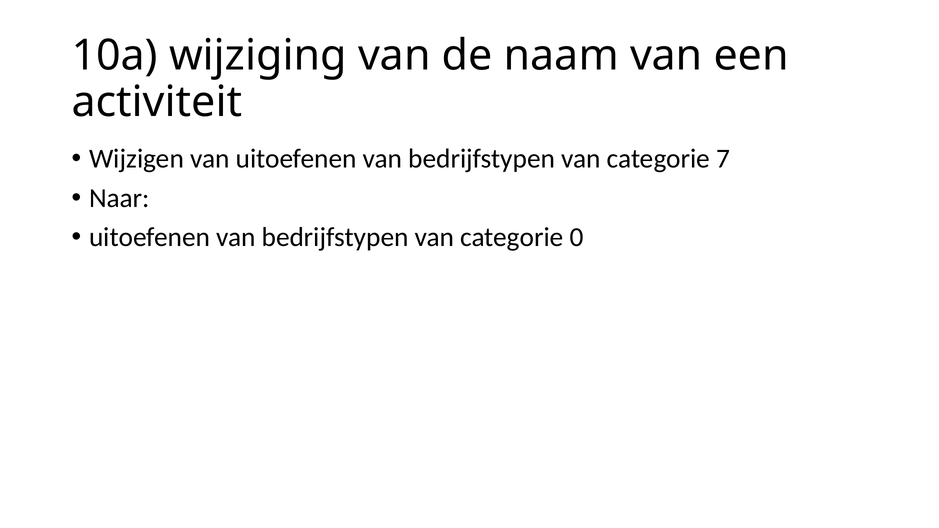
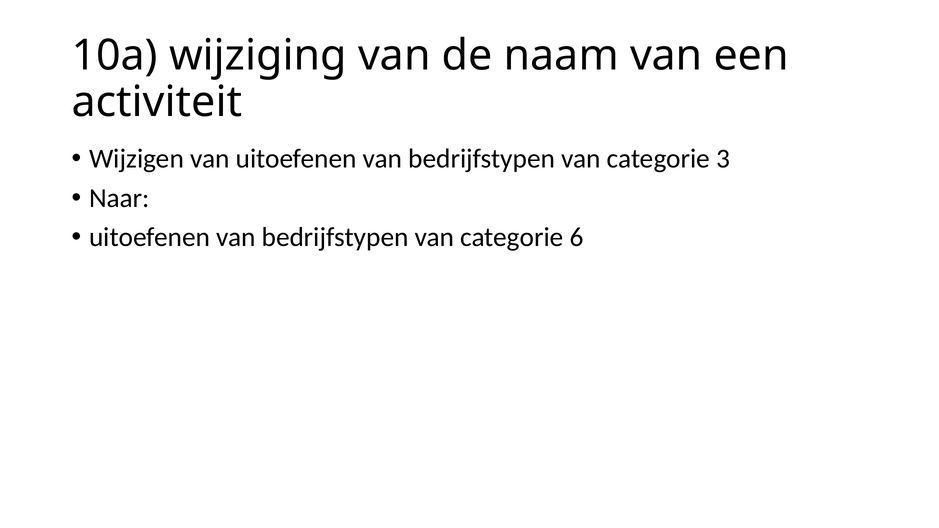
7: 7 -> 3 (723, 159)
0: 0 -> 6 (577, 238)
